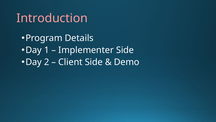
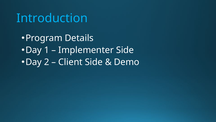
Introduction colour: pink -> light blue (52, 18)
